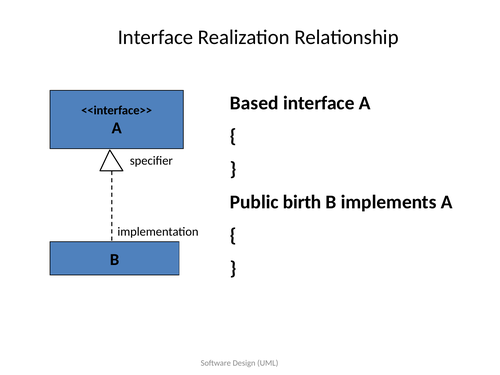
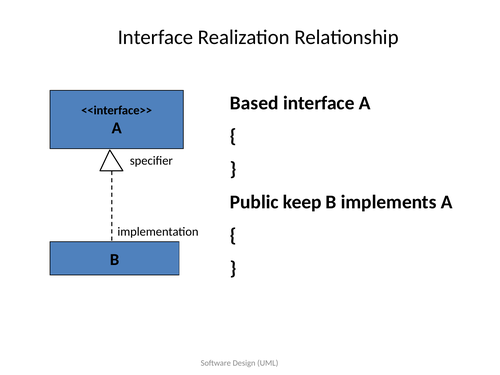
birth: birth -> keep (302, 202)
